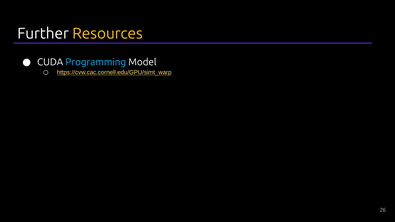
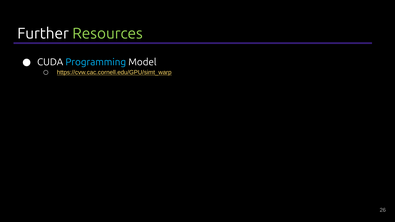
Resources colour: yellow -> light green (108, 33)
